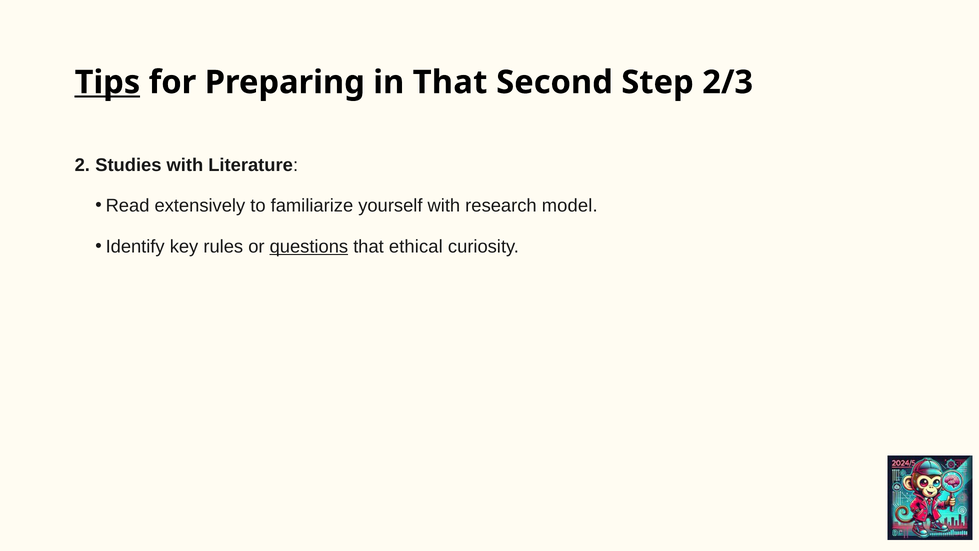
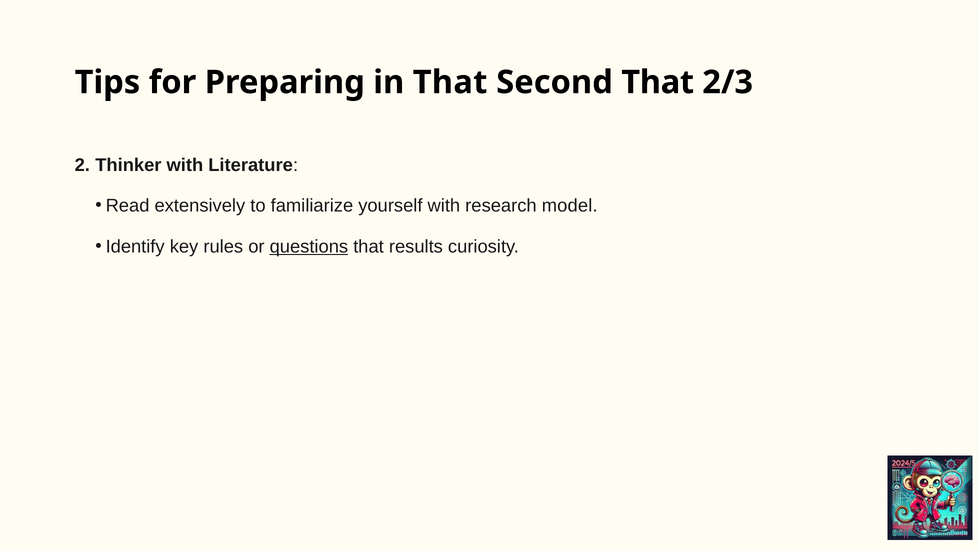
Tips underline: present -> none (107, 82)
Second Step: Step -> That (658, 82)
Studies: Studies -> Thinker (128, 165)
ethical: ethical -> results (416, 247)
